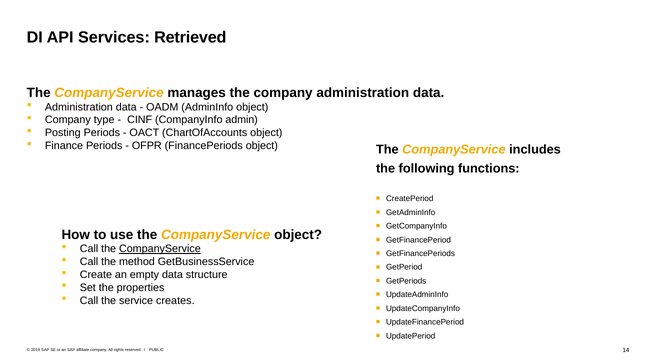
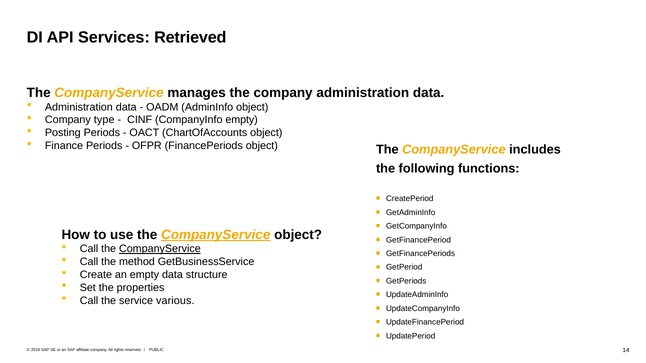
CompanyInfo admin: admin -> empty (242, 120)
CompanyService underline: none -> present (216, 235)
creates: creates -> various (175, 301)
